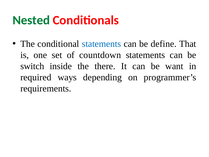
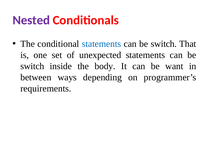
Nested colour: green -> purple (31, 20)
define: define -> switch (164, 44)
countdown: countdown -> unexpected (100, 55)
there: there -> body (105, 66)
required: required -> between (36, 77)
